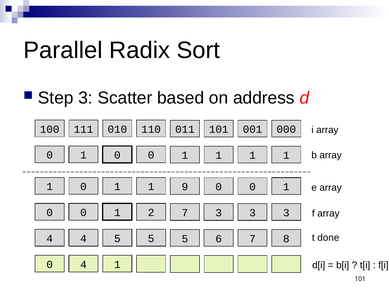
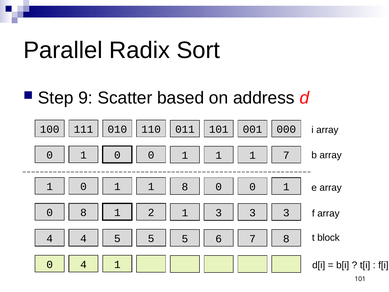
Step 3: 3 -> 9 (85, 98)
1 1 1 1: 1 -> 7 (286, 155)
1 9: 9 -> 8 (185, 187)
0: 0 -> 8 (83, 212)
2 7: 7 -> 1 (185, 213)
done: done -> block (328, 237)
